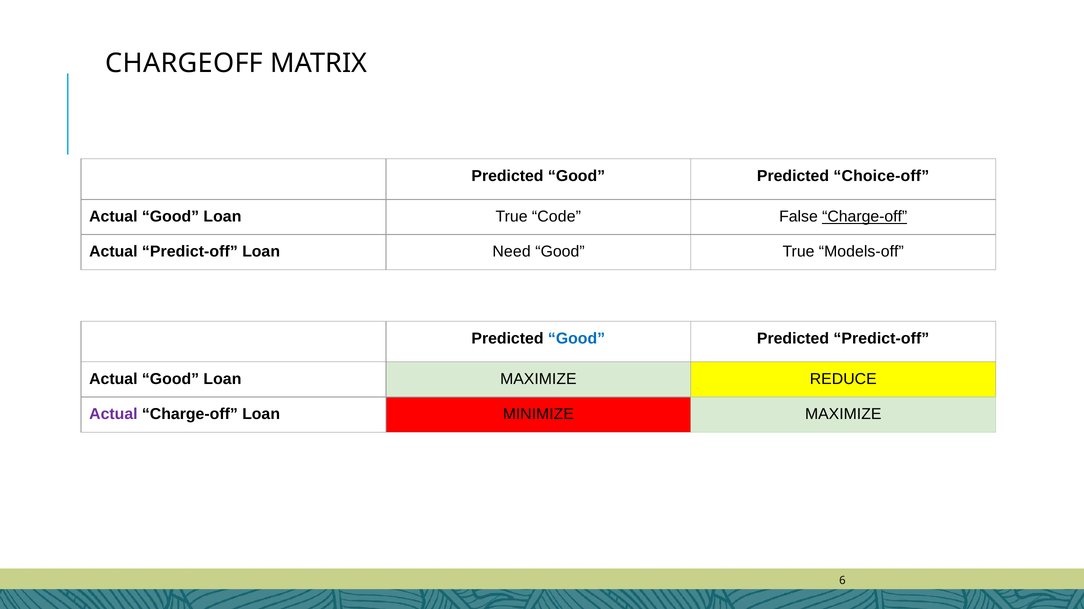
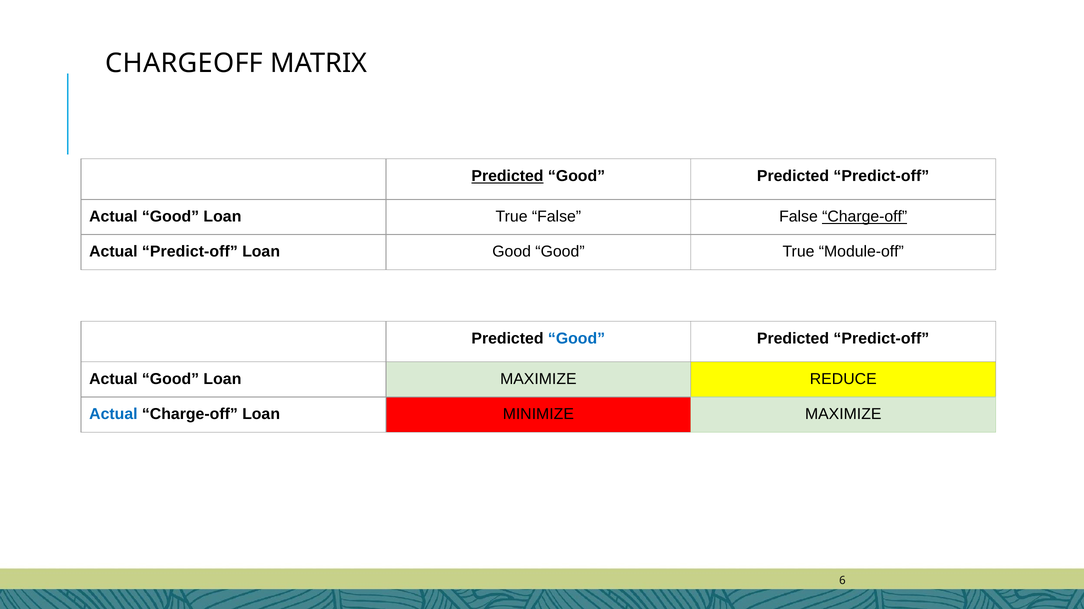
Predicted underline: none -> present (507, 176)
Choice-off: Choice-off -> Predict-off (881, 176)
True Code: Code -> False (557, 217)
Loan Need: Need -> Good (512, 252)
Models-off: Models-off -> Module-off (861, 252)
Actual colour: purple -> blue (113, 415)
